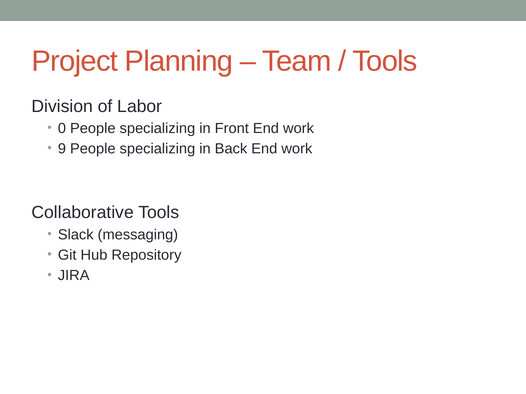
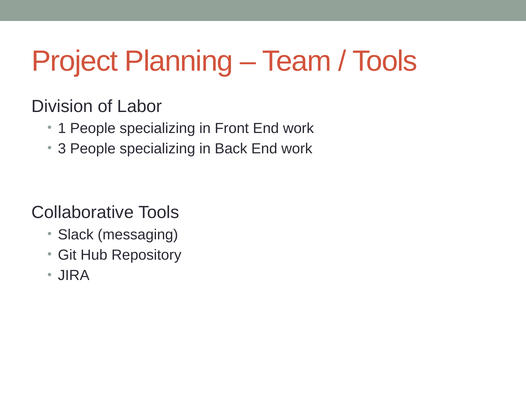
0: 0 -> 1 (62, 128)
9: 9 -> 3 (62, 149)
